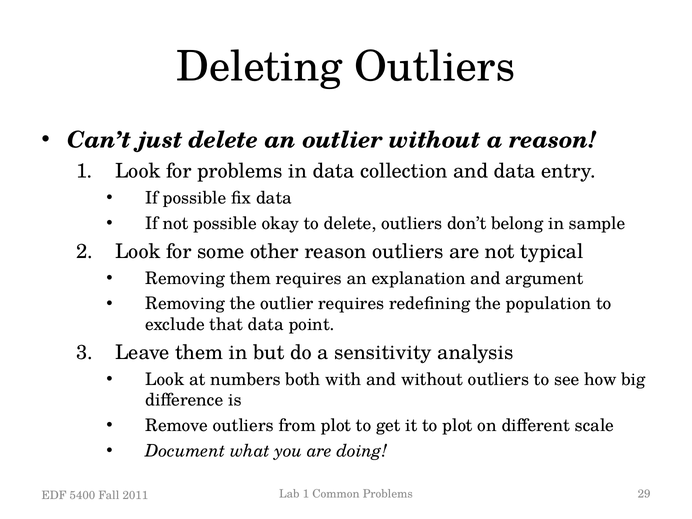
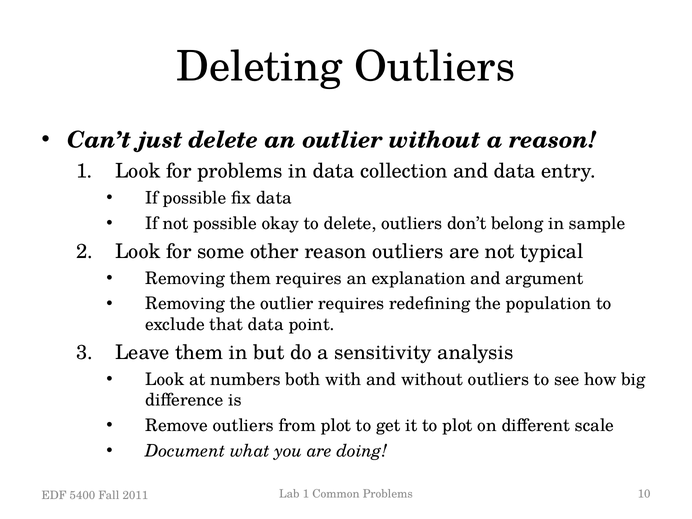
29: 29 -> 10 (644, 494)
